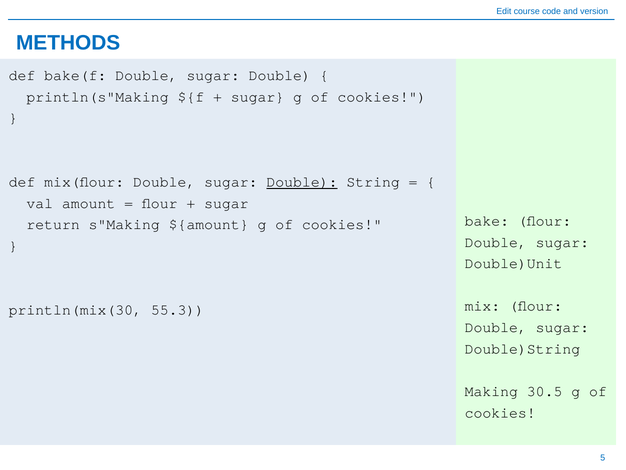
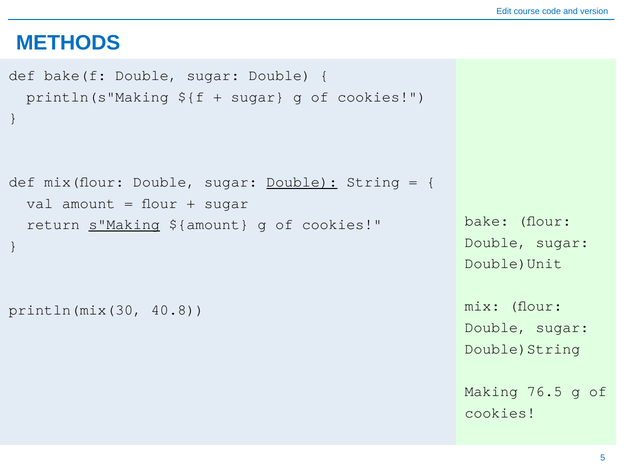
s"Making underline: none -> present (124, 224)
55.3: 55.3 -> 40.8 (178, 310)
30.5: 30.5 -> 76.5 (545, 391)
